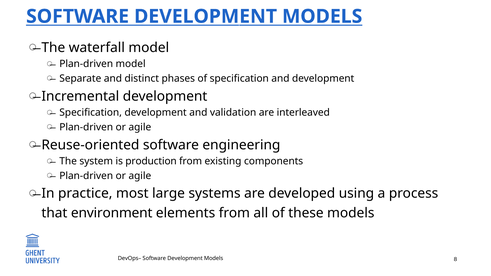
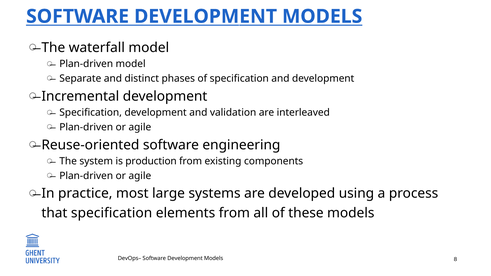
that environment: environment -> specification (112, 213)
